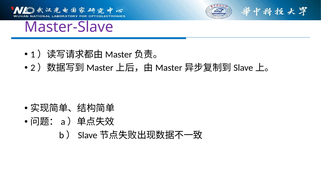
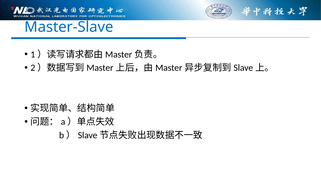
Master-Slave colour: purple -> blue (69, 27)
